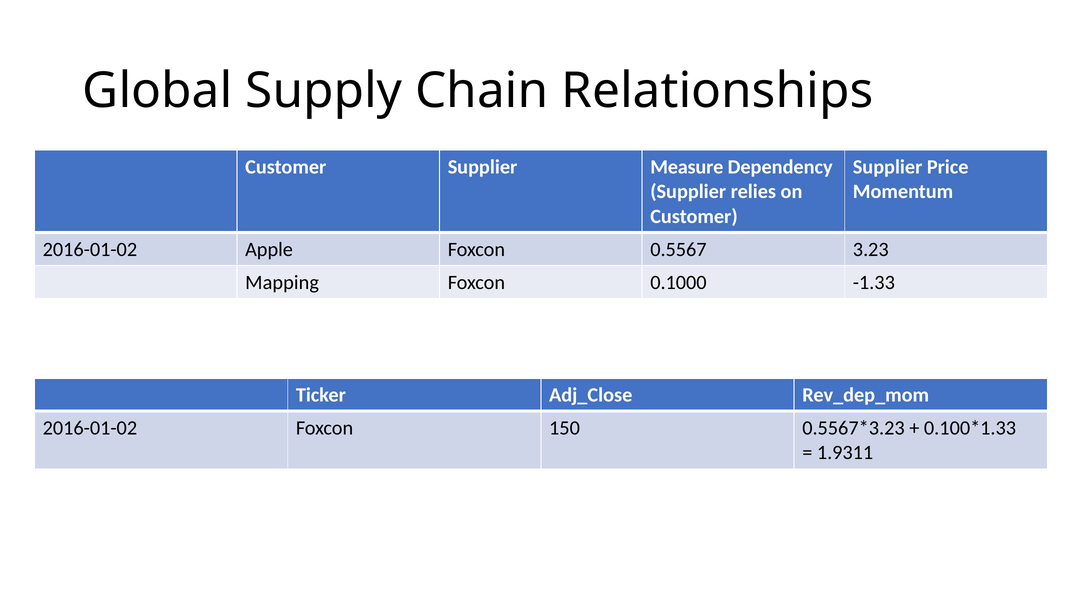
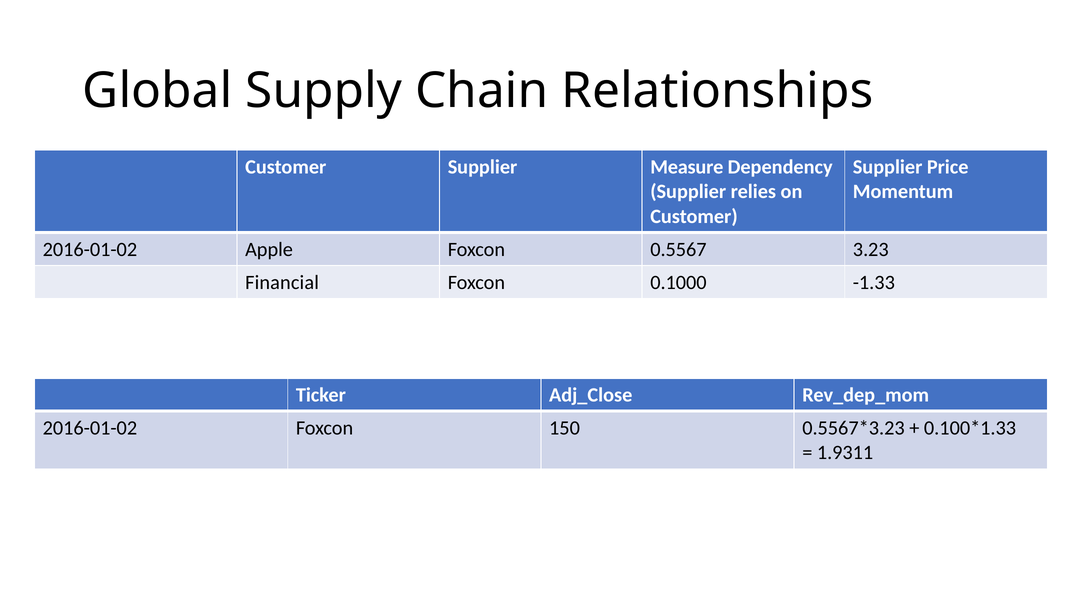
Mapping: Mapping -> Financial (282, 282)
